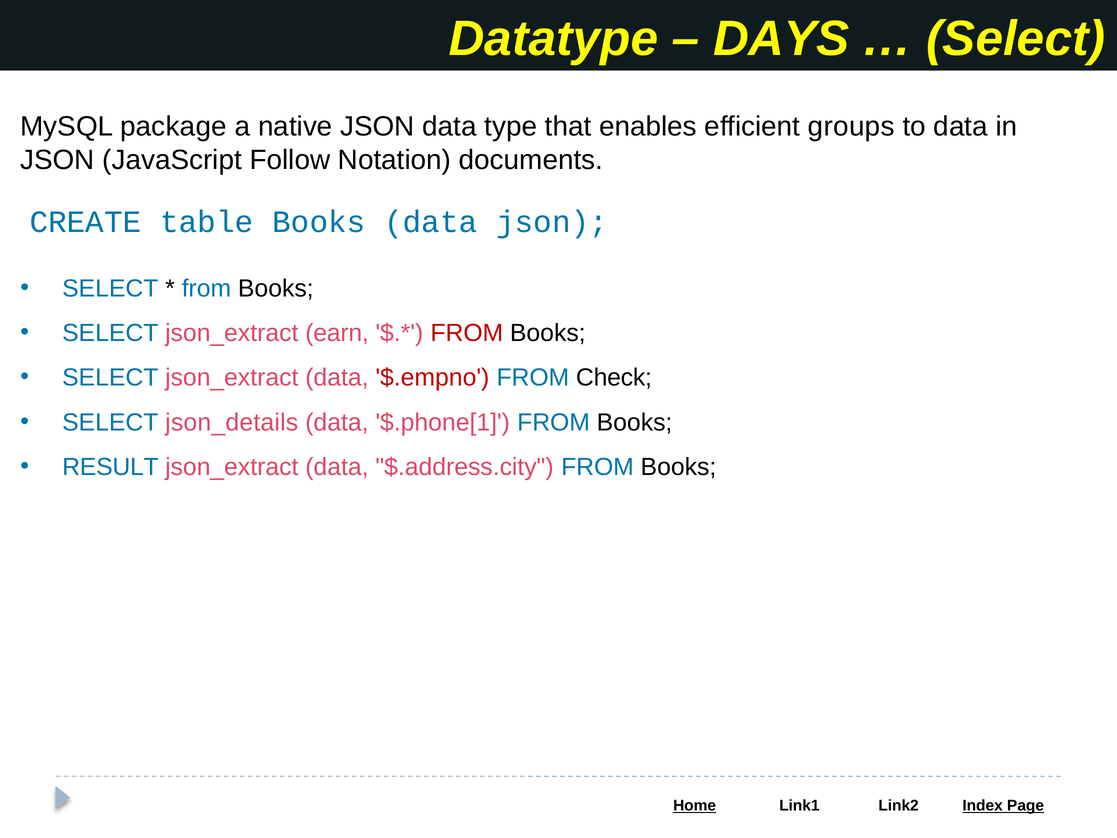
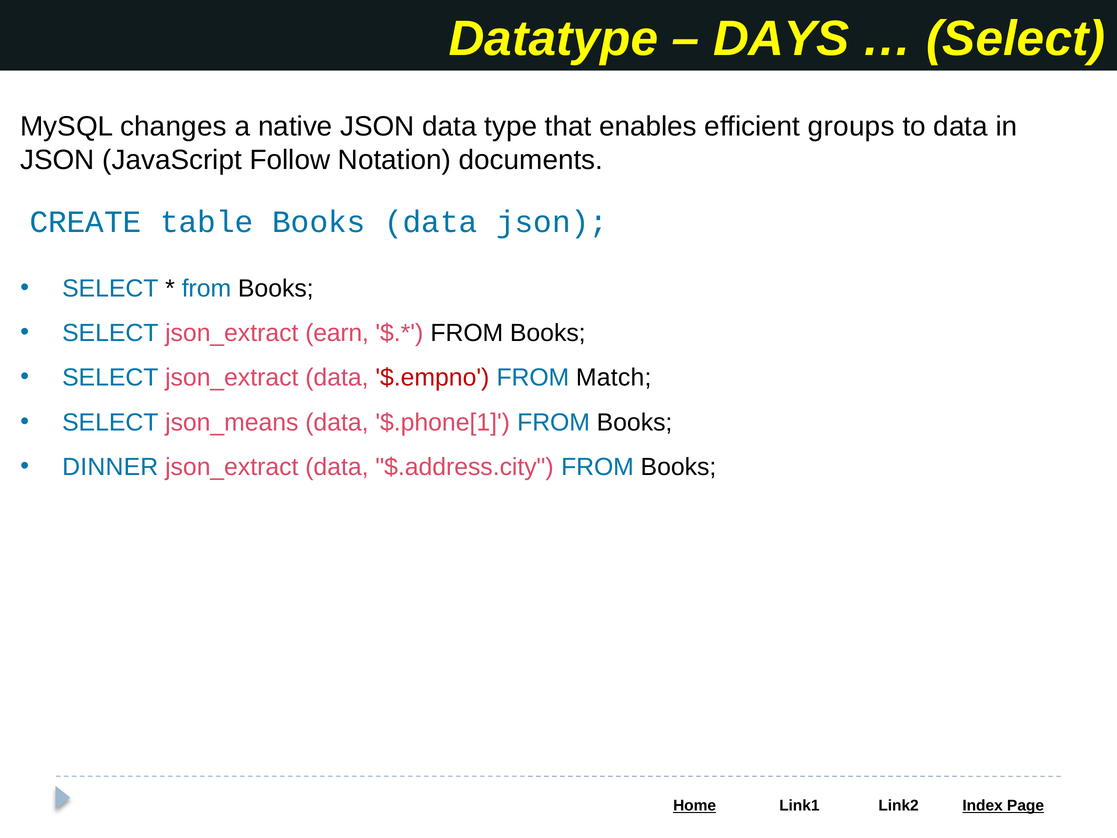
package: package -> changes (173, 127)
FROM colour: red -> black (467, 333)
Check: Check -> Match (614, 378)
json_details: json_details -> json_means (232, 422)
RESULT: RESULT -> DINNER (110, 467)
